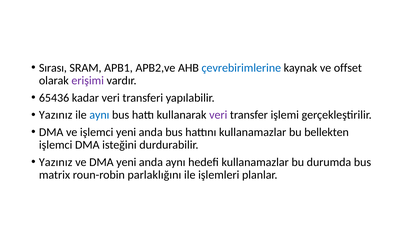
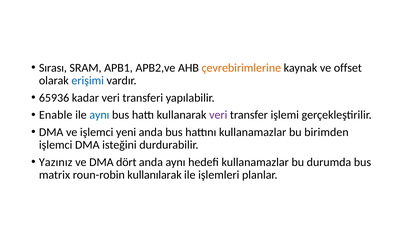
çevrebirimlerine colour: blue -> orange (241, 68)
erişimi colour: purple -> blue (88, 81)
65436: 65436 -> 65936 (54, 98)
Yazınız: Yazınız -> Enable (56, 115)
bellekten: bellekten -> birimden (326, 133)
DMA yeni: yeni -> dört (126, 163)
parlaklığını: parlaklığını -> kullanılarak (154, 176)
